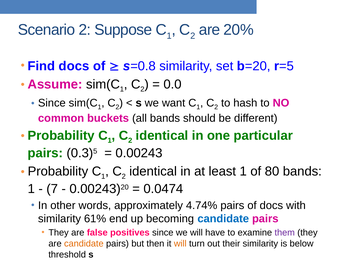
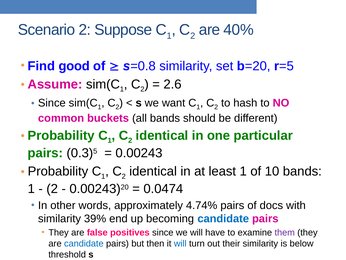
20%: 20% -> 40% (239, 30)
Find docs: docs -> good (74, 66)
0.0: 0.0 -> 2.6 (172, 84)
80: 80 -> 10 (272, 171)
7: 7 -> 2 (52, 189)
61%: 61% -> 39% (95, 218)
candidate colour: orange -> blue (84, 243)
will colour: orange -> blue (180, 243)
